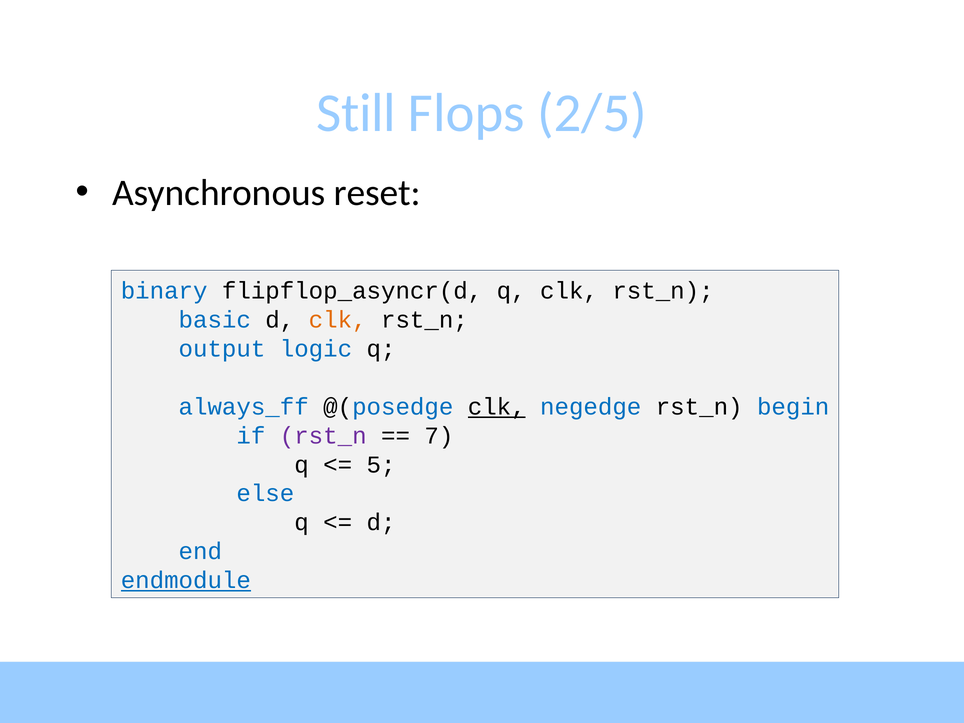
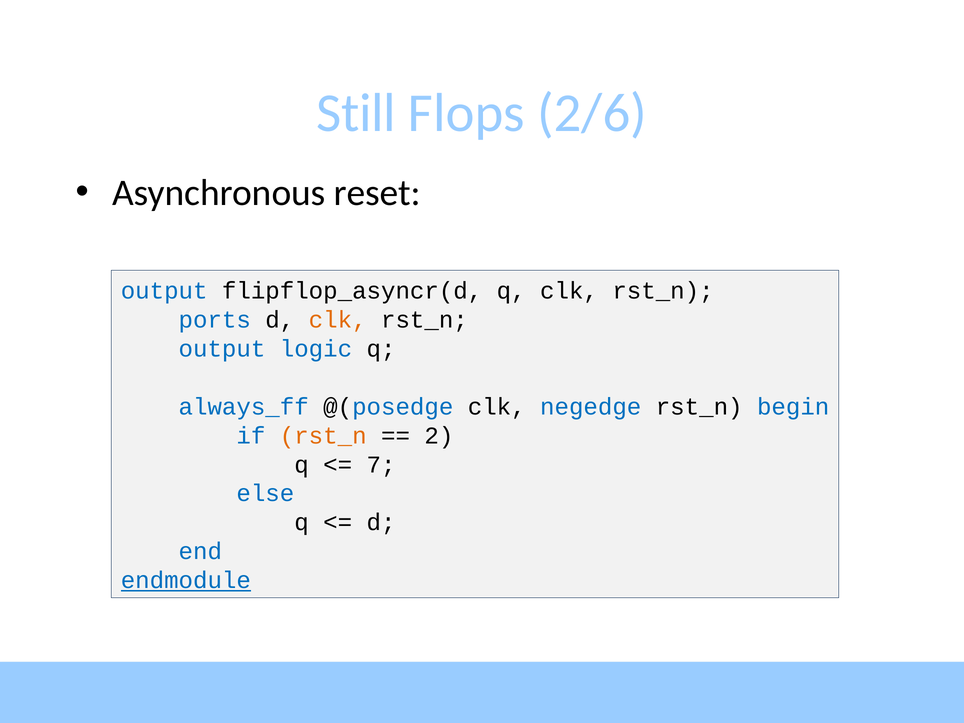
2/5: 2/5 -> 2/6 (592, 113)
binary: binary -> output (164, 291)
basic: basic -> ports (215, 320)
clk underline: present -> none (497, 407)
rst_n colour: purple -> orange (323, 436)
7: 7 -> 2 (439, 436)
5: 5 -> 7 (381, 465)
